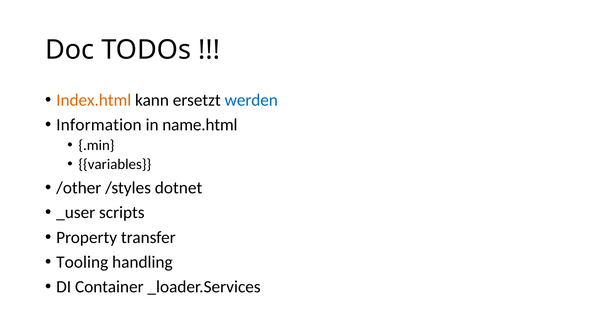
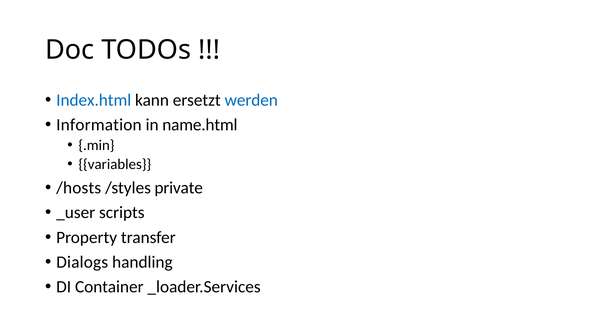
Index.html colour: orange -> blue (94, 100)
/other: /other -> /hosts (79, 188)
dotnet: dotnet -> private (179, 188)
Tooling: Tooling -> Dialogs (82, 262)
